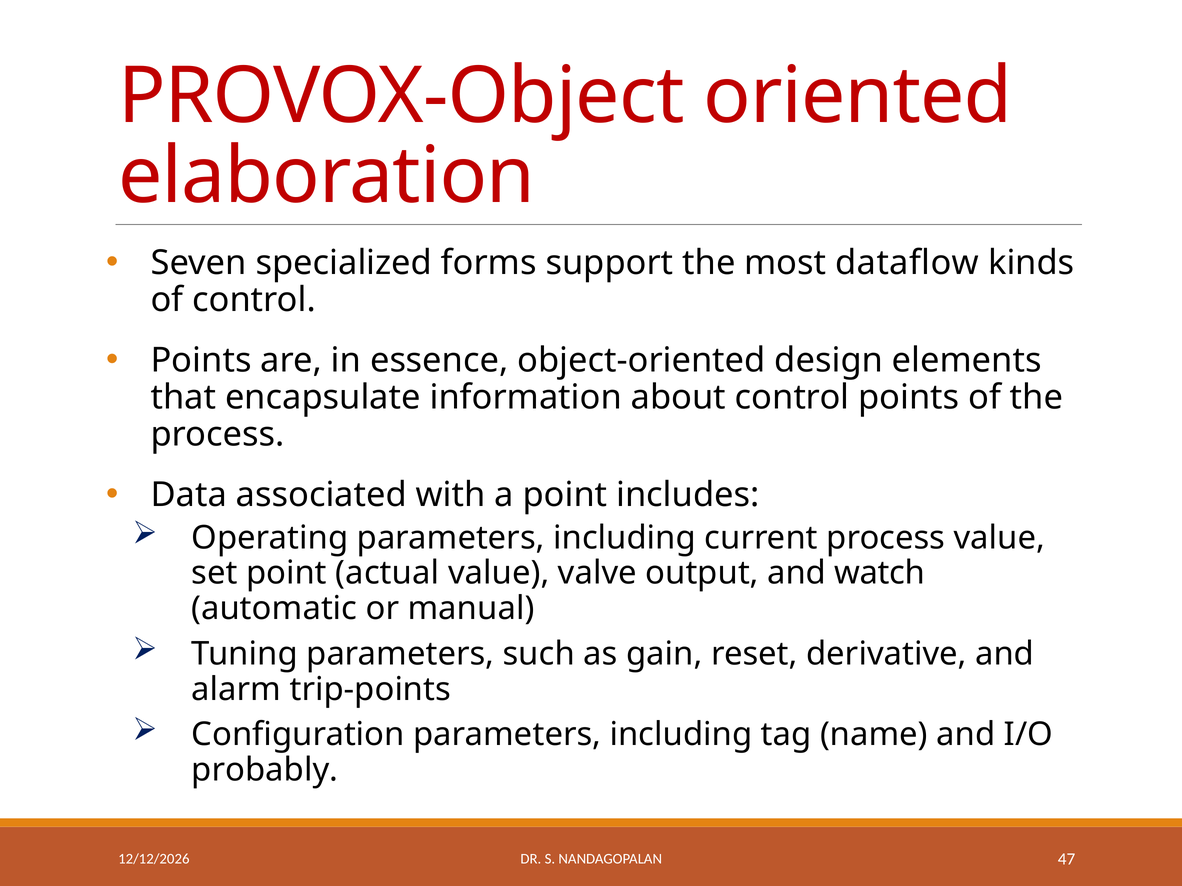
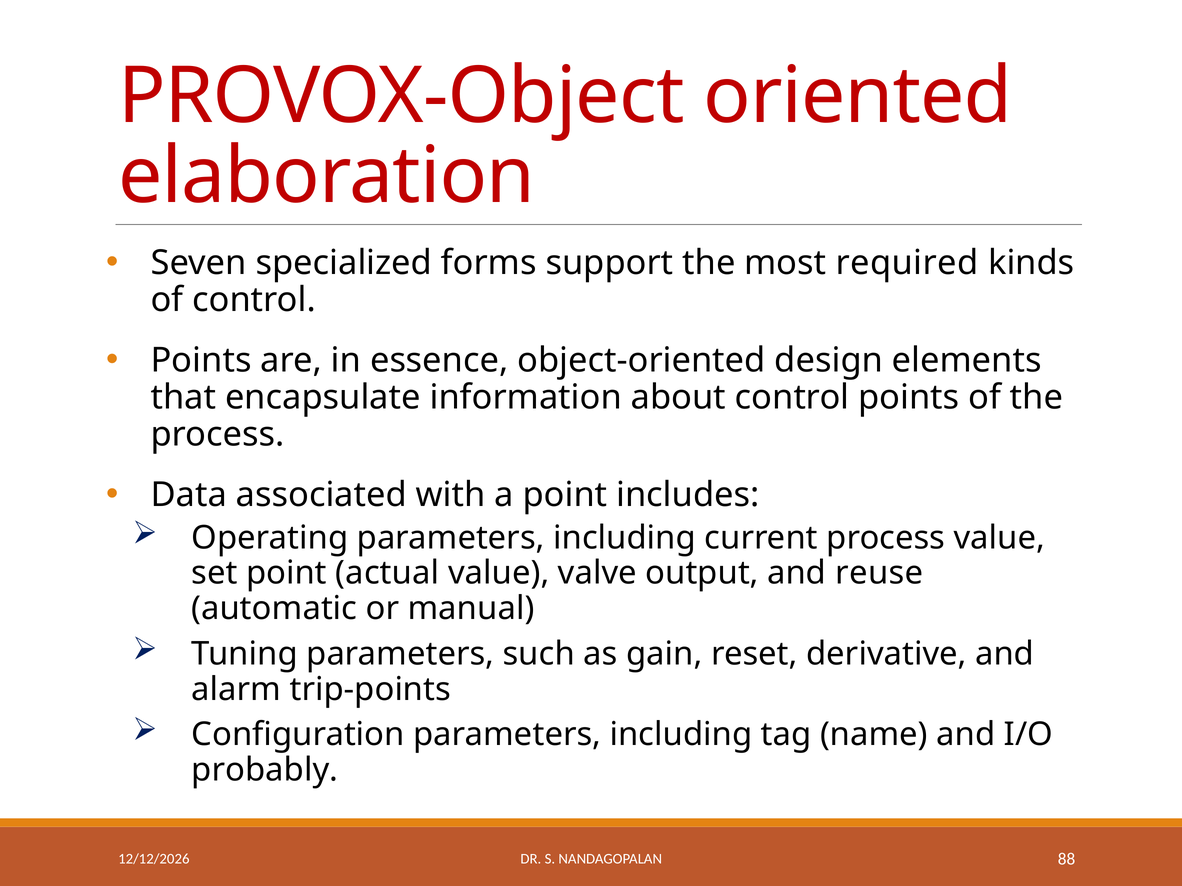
dataflow: dataflow -> required (907, 263)
watch: watch -> reuse (879, 573)
47: 47 -> 88 (1067, 860)
